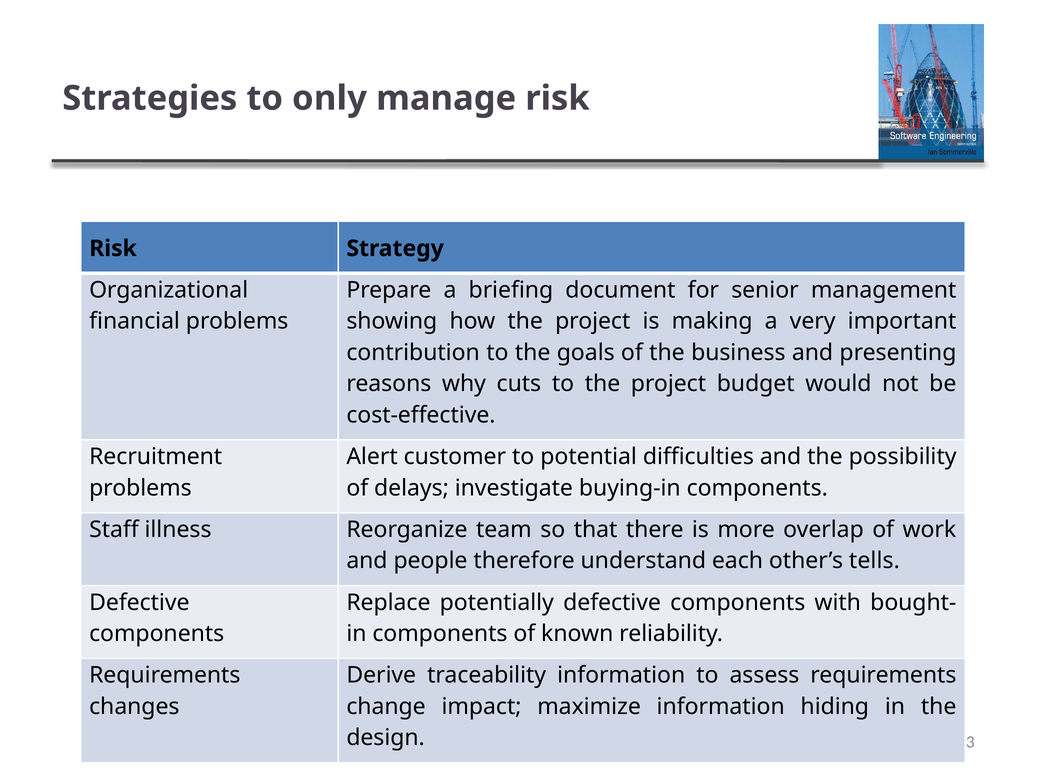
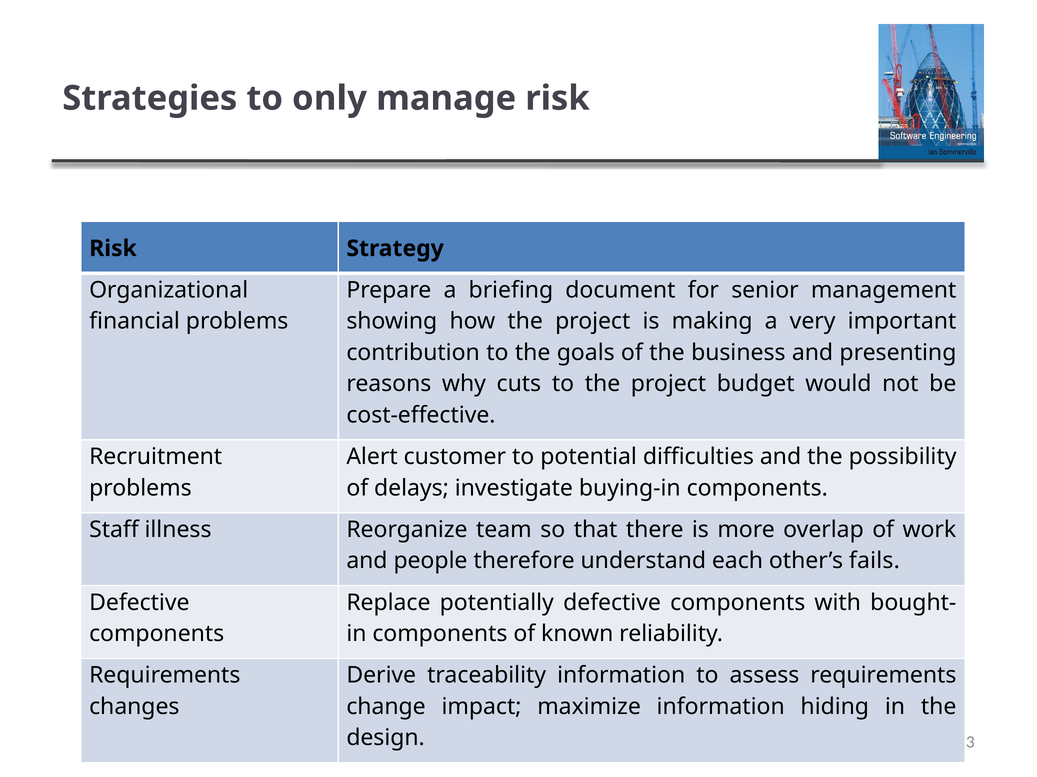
tells: tells -> fails (874, 561)
